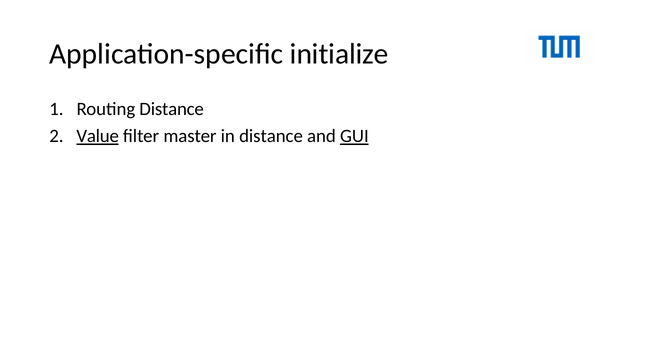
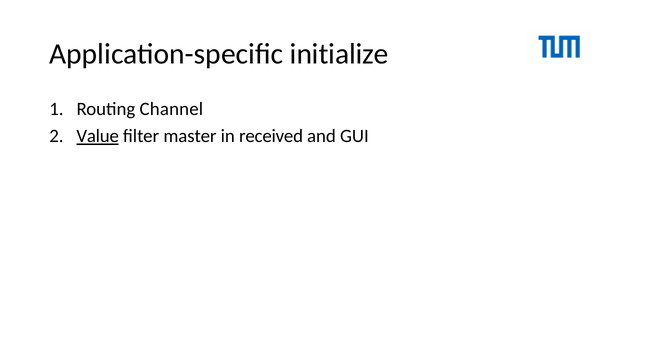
Routing Distance: Distance -> Channel (171, 109)
in distance: distance -> received (271, 136)
GUI underline: present -> none (354, 136)
